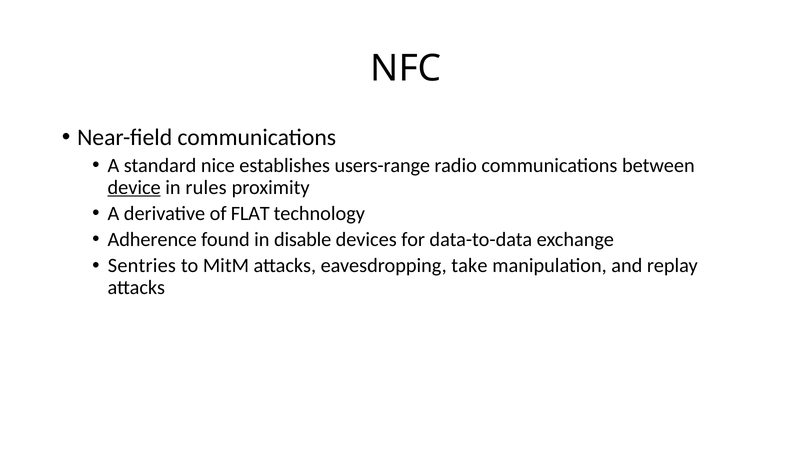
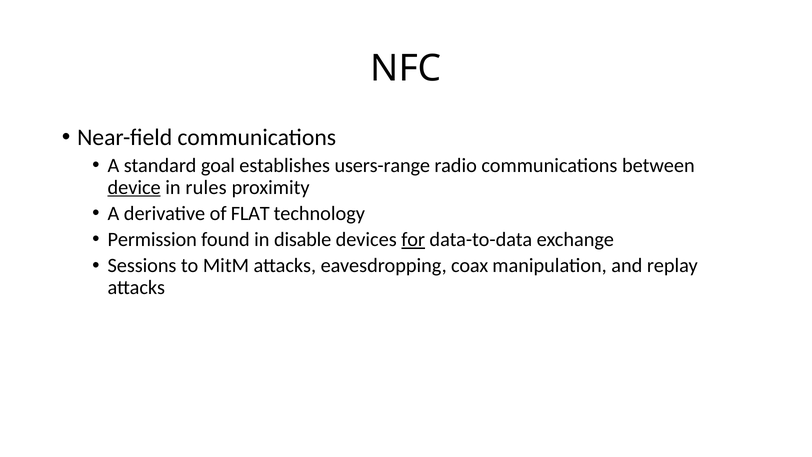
nice: nice -> goal (218, 165)
Adherence: Adherence -> Permission (152, 239)
for underline: none -> present (413, 239)
Sentries: Sentries -> Sessions (142, 266)
take: take -> coax (470, 266)
